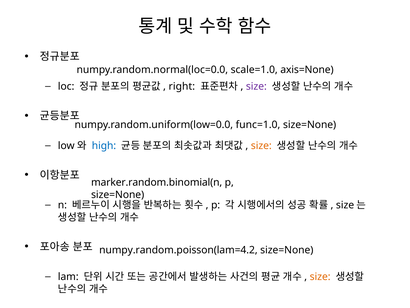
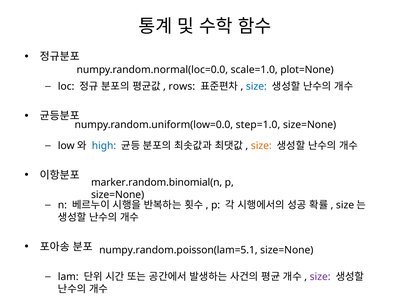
axis=None: axis=None -> plot=None (307, 70)
right: right -> rows (182, 86)
size colour: purple -> blue (256, 86)
func=1.0: func=1.0 -> step=1.0 (258, 125)
numpy.random.poisson(lam=4.2: numpy.random.poisson(lam=4.2 -> numpy.random.poisson(lam=5.1 (178, 250)
size colour: orange -> purple (320, 276)
